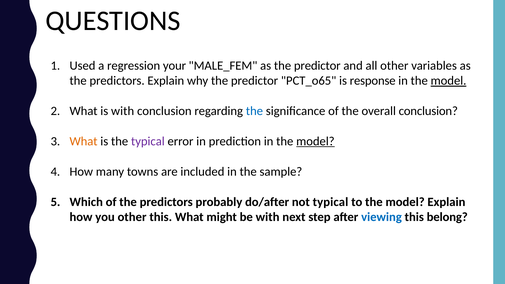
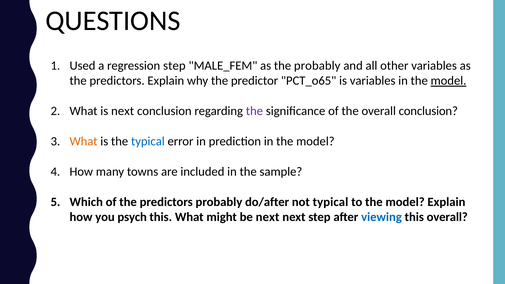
regression your: your -> step (174, 66)
as the predictor: predictor -> probably (317, 66)
is response: response -> variables (373, 81)
is with: with -> next (123, 111)
the colour: blue -> purple (254, 111)
typical colour: purple -> blue (148, 141)
model underline: present -> none (315, 141)
you other: other -> psych (132, 217)
be with: with -> next (268, 217)
this belong: belong -> overall (447, 217)
